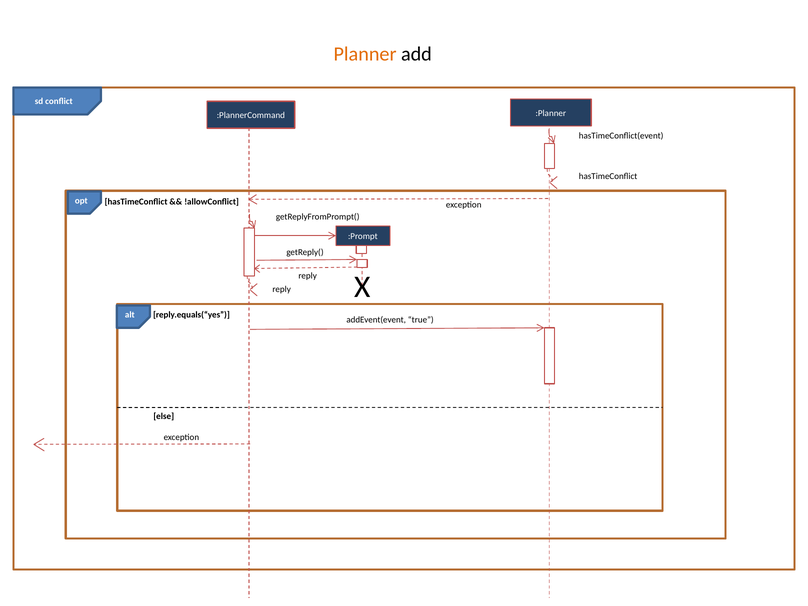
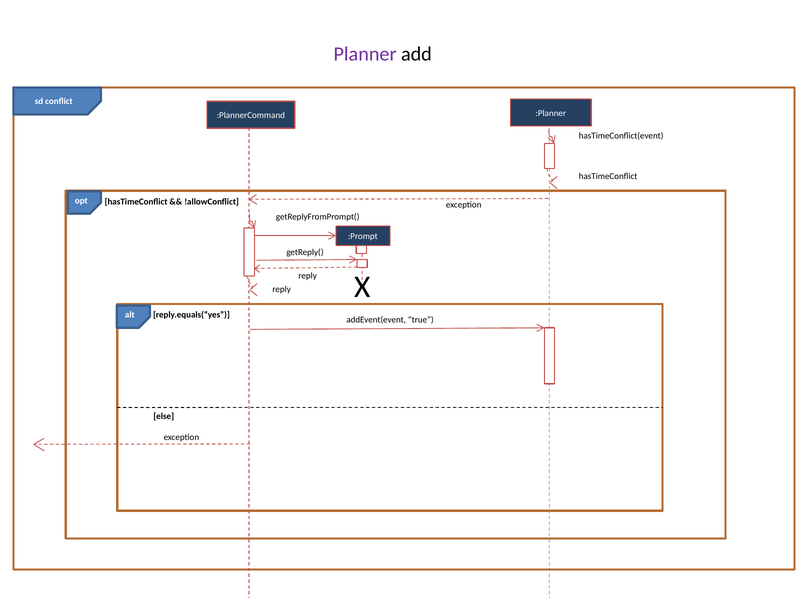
Planner colour: orange -> purple (365, 54)
